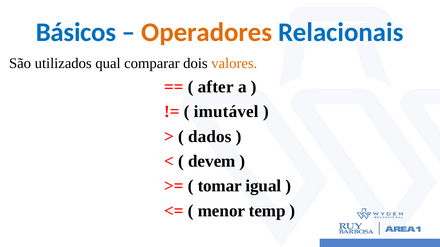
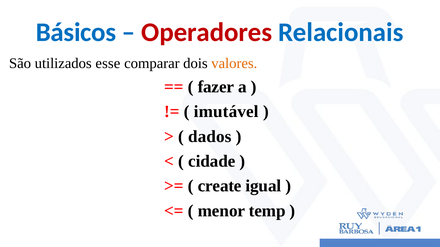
Operadores colour: orange -> red (207, 32)
qual: qual -> esse (108, 64)
after: after -> fazer (216, 87)
devem: devem -> cidade (212, 162)
tomar: tomar -> create (220, 186)
